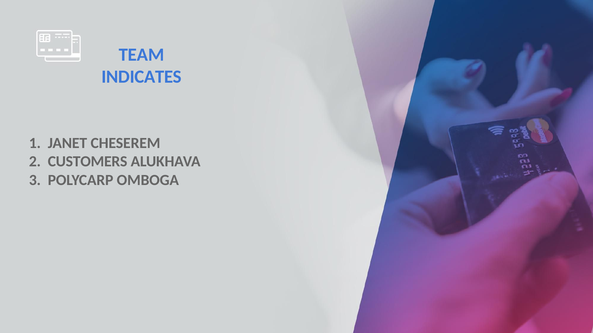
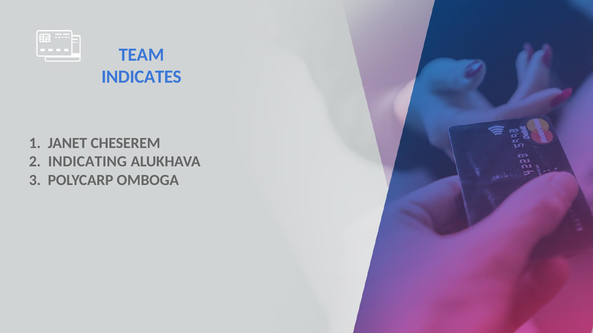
CUSTOMERS: CUSTOMERS -> INDICATING (87, 162)
